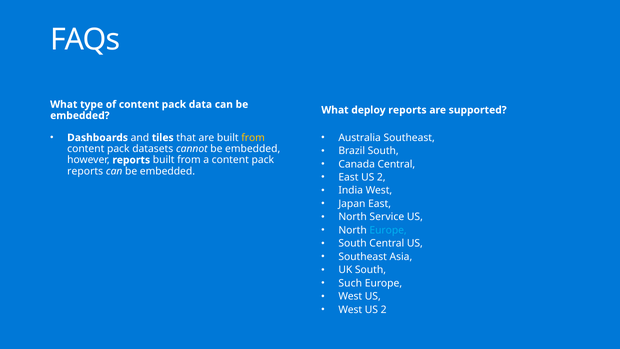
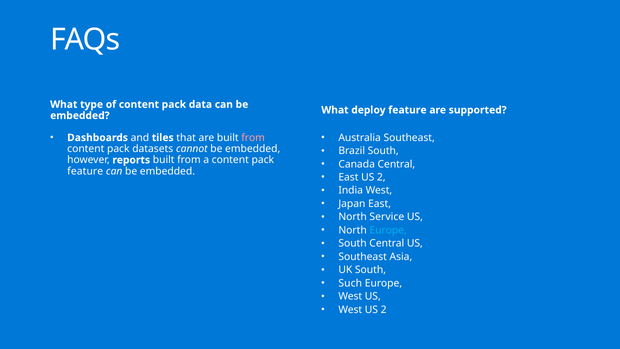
deploy reports: reports -> feature (407, 110)
from colour: yellow -> pink (253, 138)
reports: reports -> feature (85, 171)
